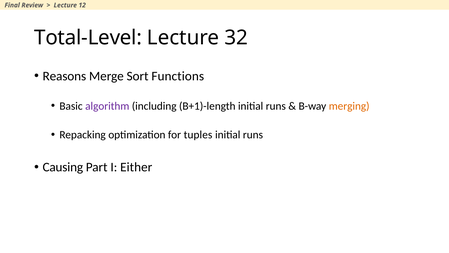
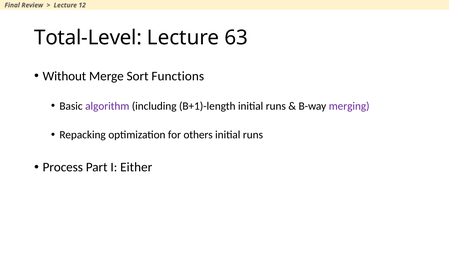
32: 32 -> 63 (236, 38)
Reasons: Reasons -> Without (64, 76)
merging colour: orange -> purple (349, 106)
tuples: tuples -> others (198, 135)
Causing: Causing -> Process (63, 167)
